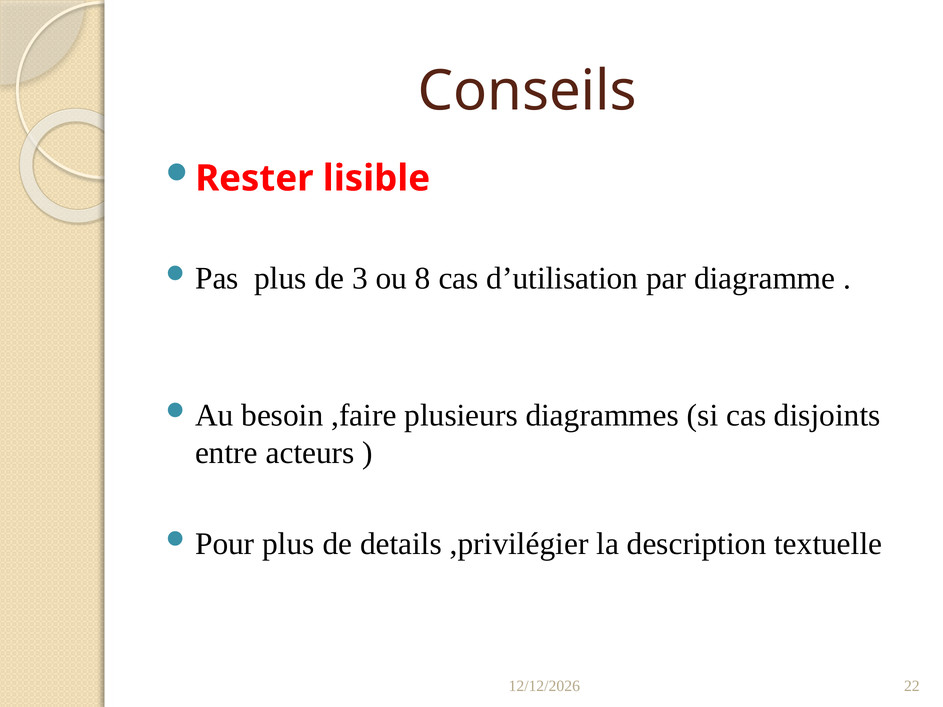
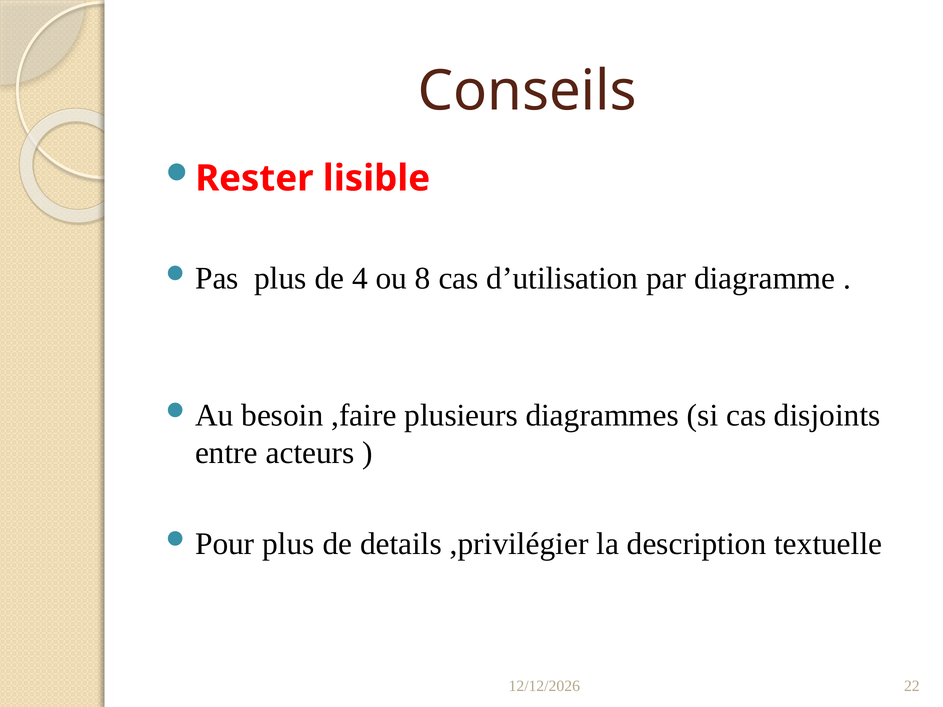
3: 3 -> 4 (360, 279)
